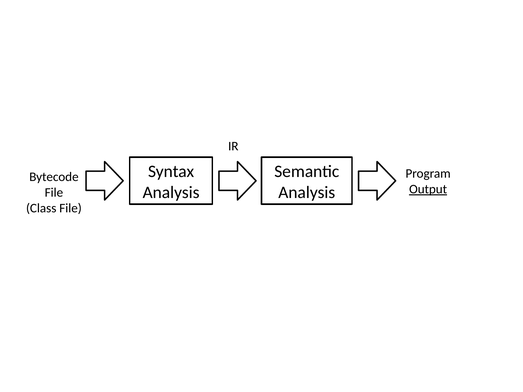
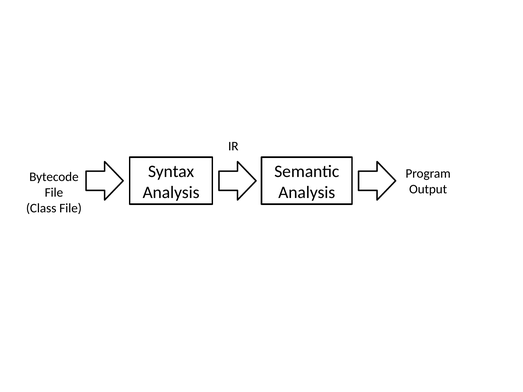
Output underline: present -> none (428, 189)
